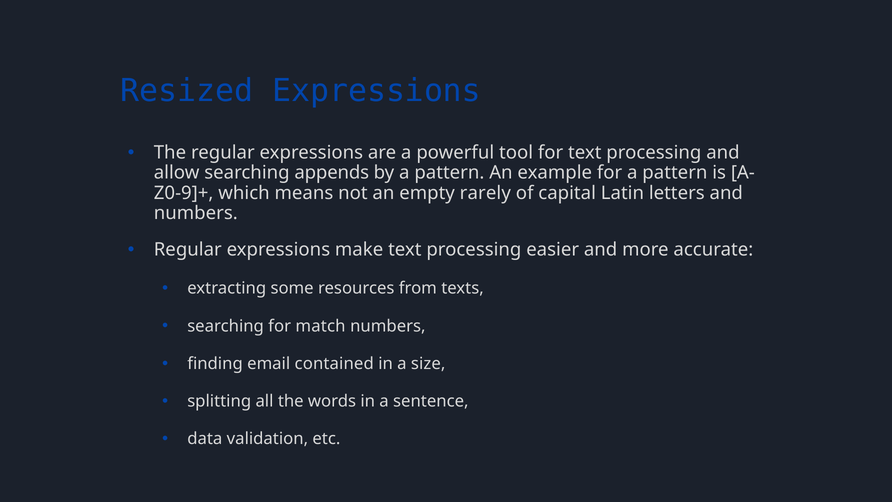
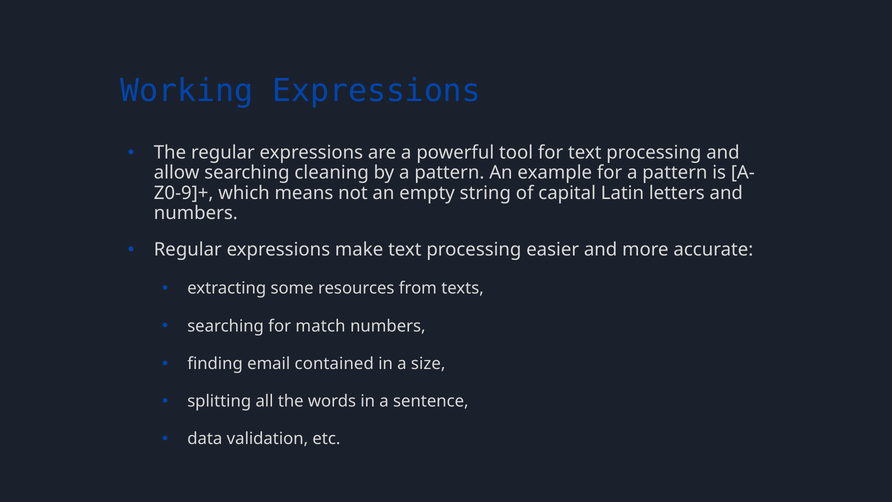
Resized: Resized -> Working (187, 91)
appends: appends -> cleaning (332, 173)
rarely: rarely -> string (485, 193)
